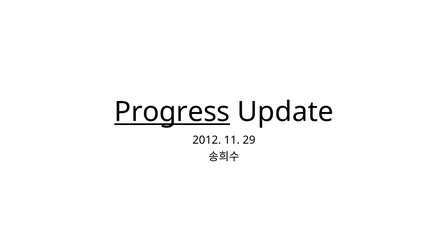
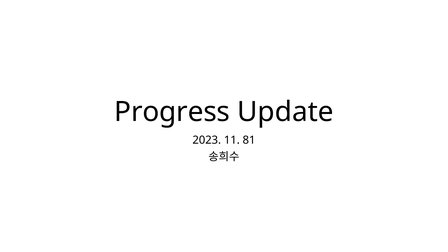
Progress underline: present -> none (172, 112)
2012: 2012 -> 2023 (207, 140)
29: 29 -> 81 (249, 140)
